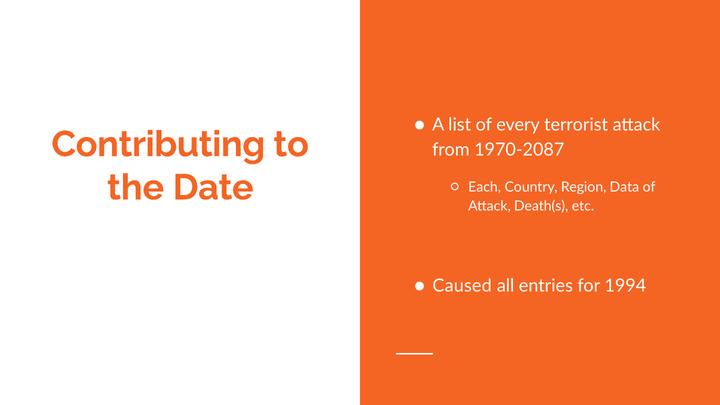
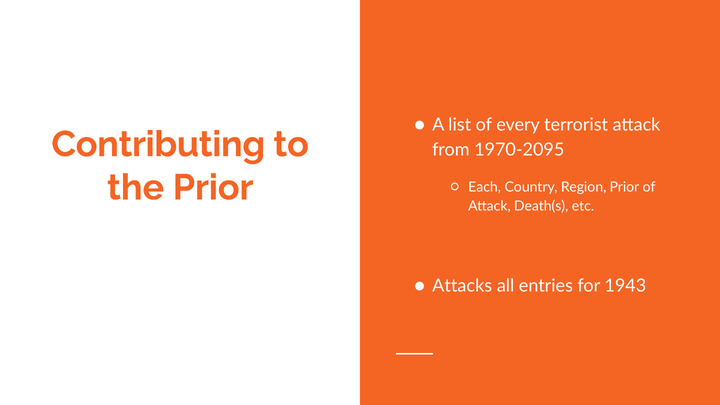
1970-2087: 1970-2087 -> 1970-2095 (519, 150)
the Date: Date -> Prior (213, 188)
Region Data: Data -> Prior (624, 187)
Caused: Caused -> Attacks (462, 286)
1994: 1994 -> 1943 (625, 286)
